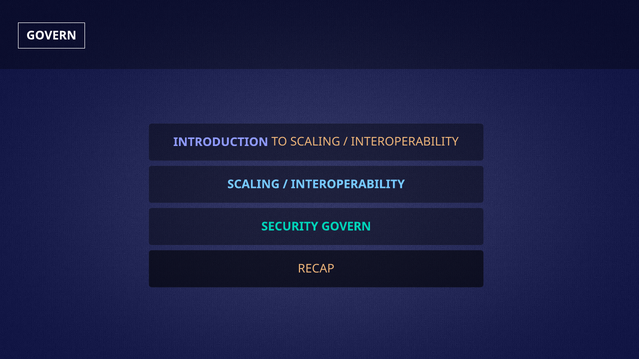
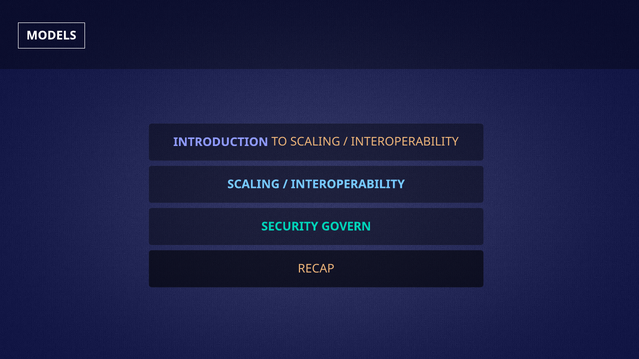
GOVERN: GOVERN -> MODELS (51, 35)
